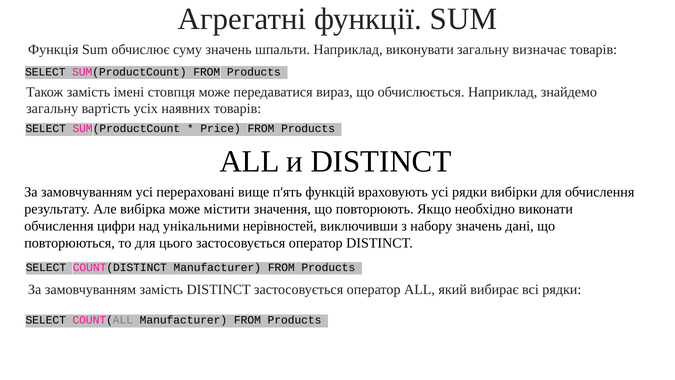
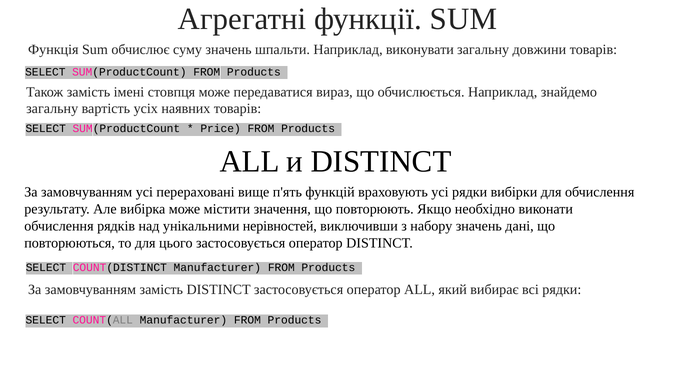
визначає: визначає -> довжини (539, 50)
цифри: цифри -> рядків (116, 226)
